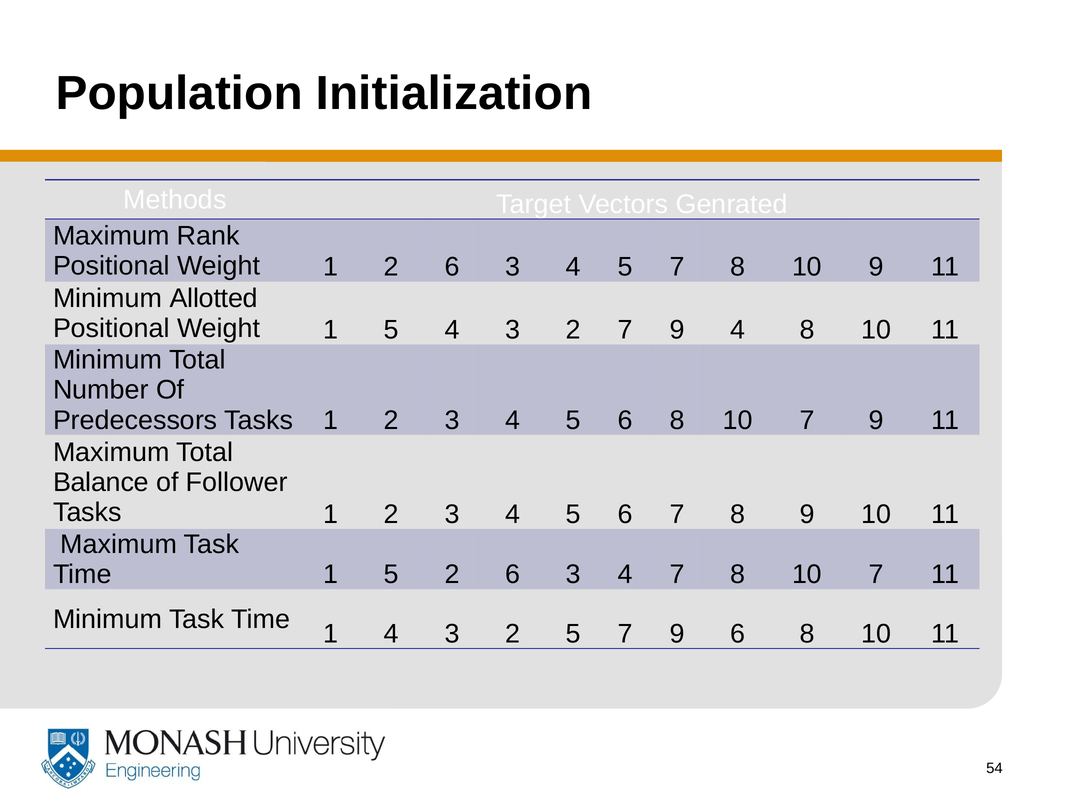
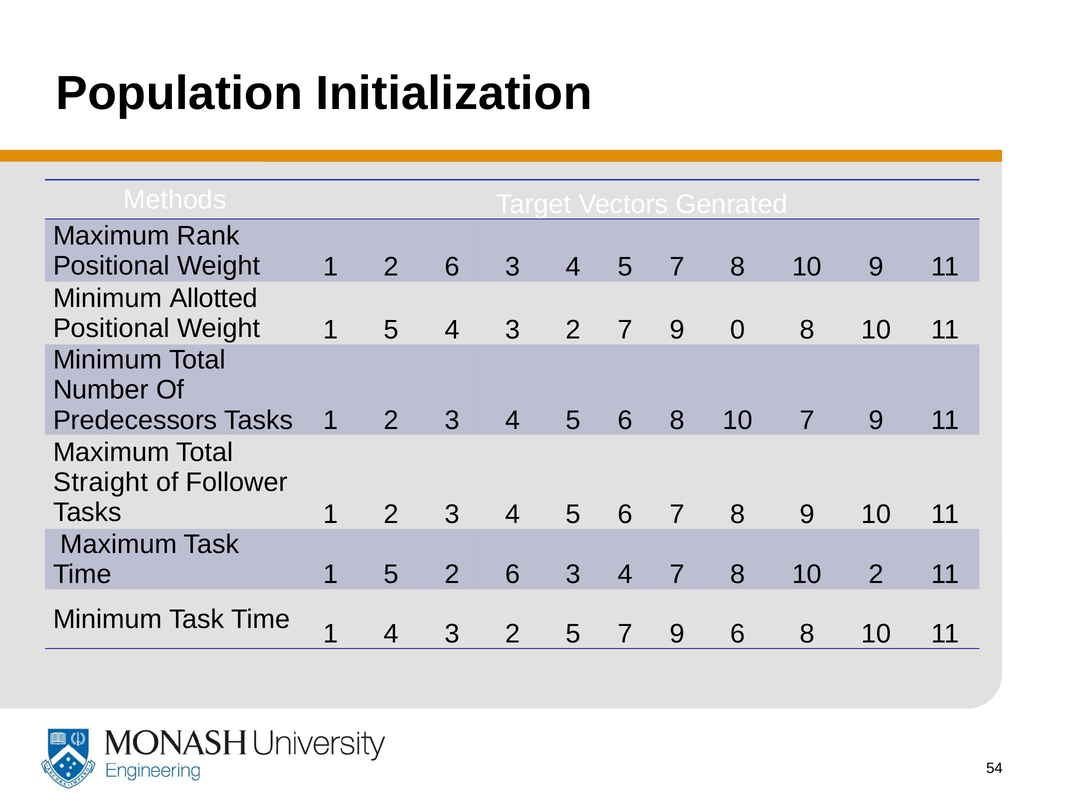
9 4: 4 -> 0 (738, 330)
Balance: Balance -> Straight (101, 482)
7 8 10 7: 7 -> 2 (876, 575)
